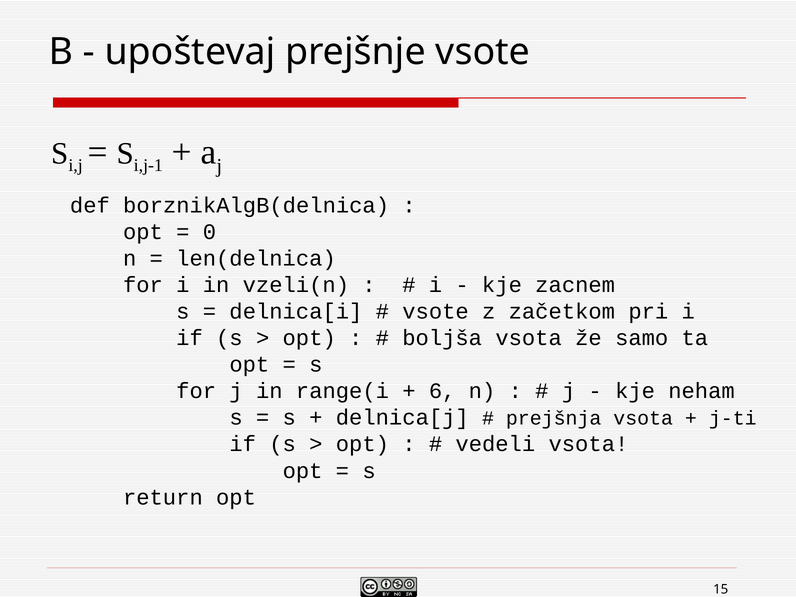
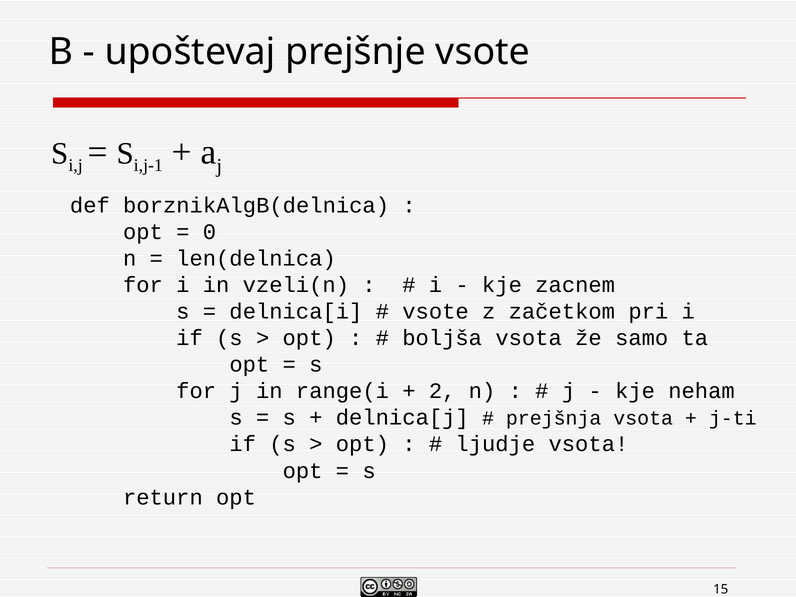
6: 6 -> 2 (442, 391)
vedeli: vedeli -> ljudje (495, 444)
